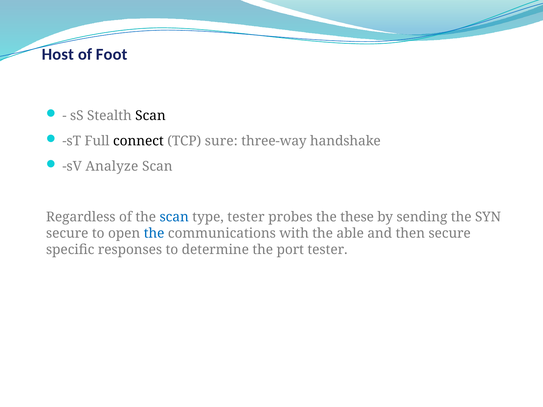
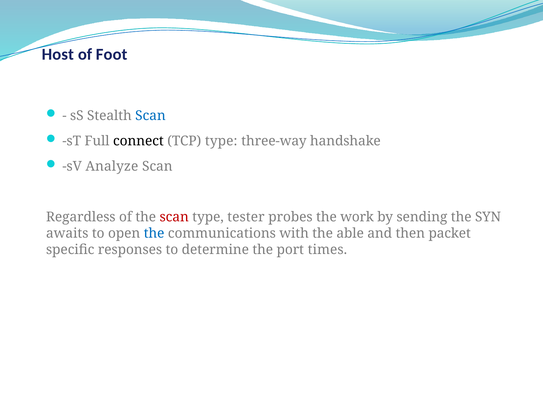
Scan colour: black -> blue (150, 116)
TCP sure: sure -> type (221, 141)
scan colour: blue -> red (174, 217)
these: these -> work (357, 217)
secure: secure -> awaits (67, 234)
then secure: secure -> packet (450, 234)
port tester: tester -> times (327, 250)
